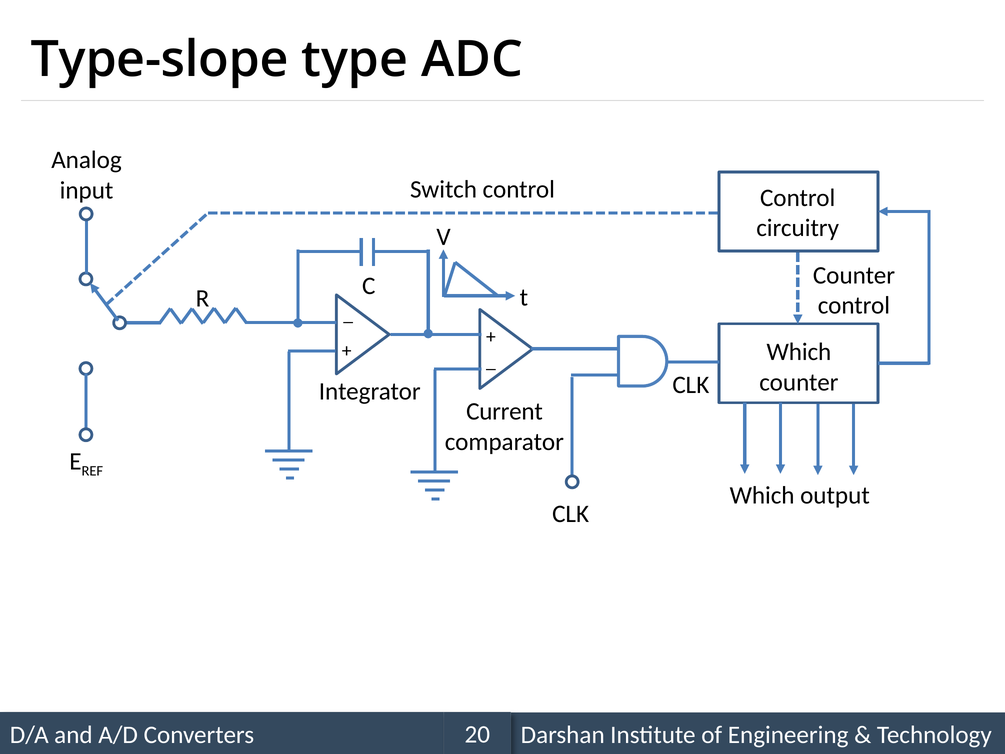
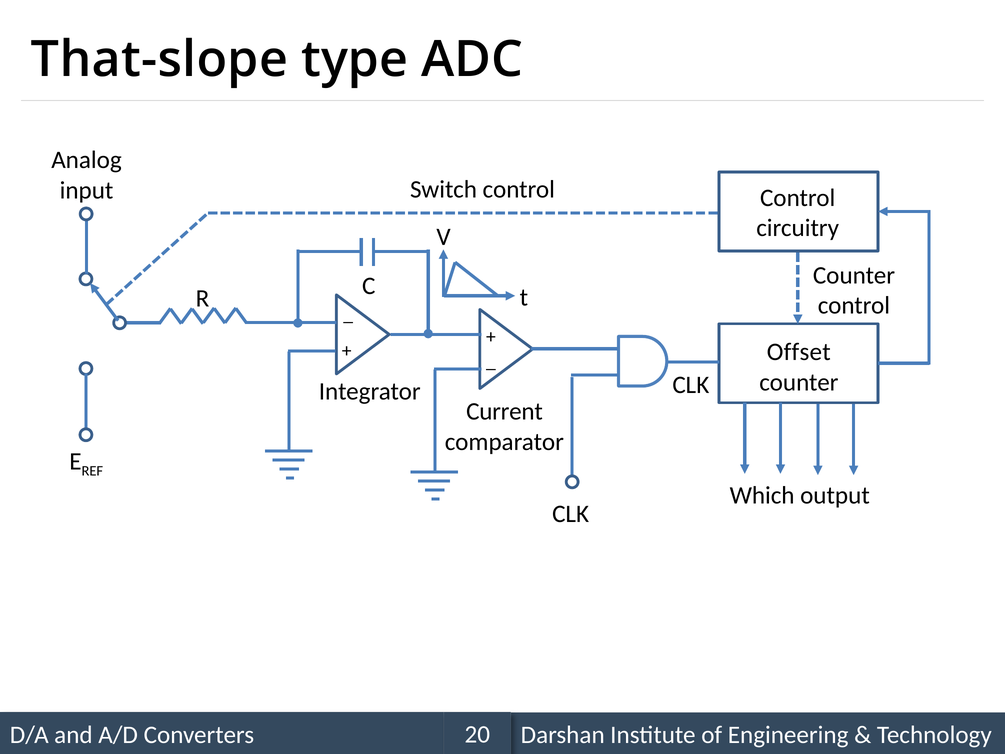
Type-slope: Type-slope -> That-slope (159, 60)
Which: Which -> Offset (799, 352)
